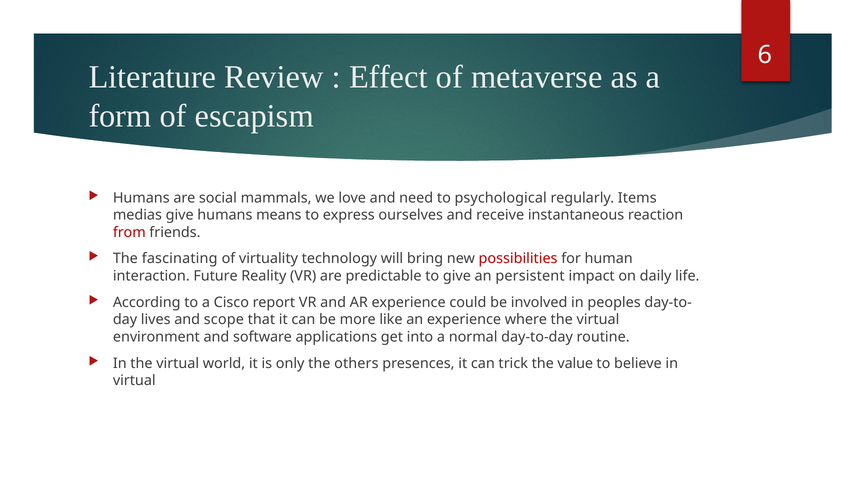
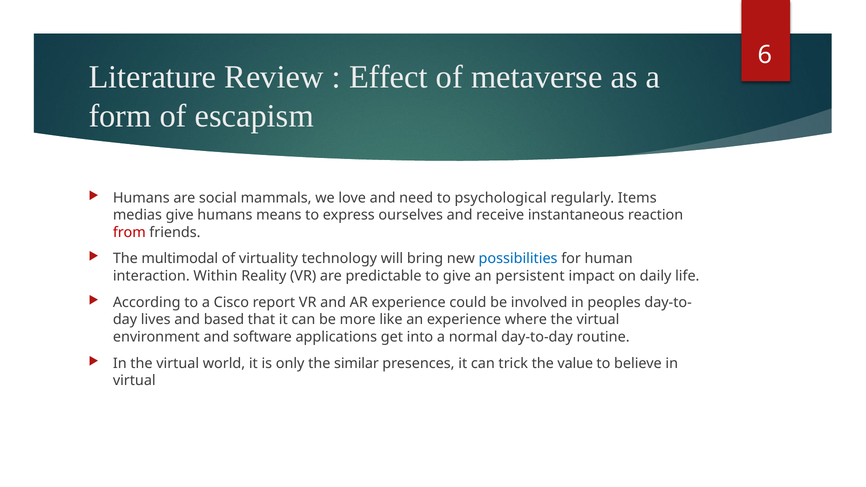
fascinating: fascinating -> multimodal (180, 259)
possibilities colour: red -> blue (518, 259)
Future: Future -> Within (215, 276)
scope: scope -> based (224, 320)
others: others -> similar (356, 363)
